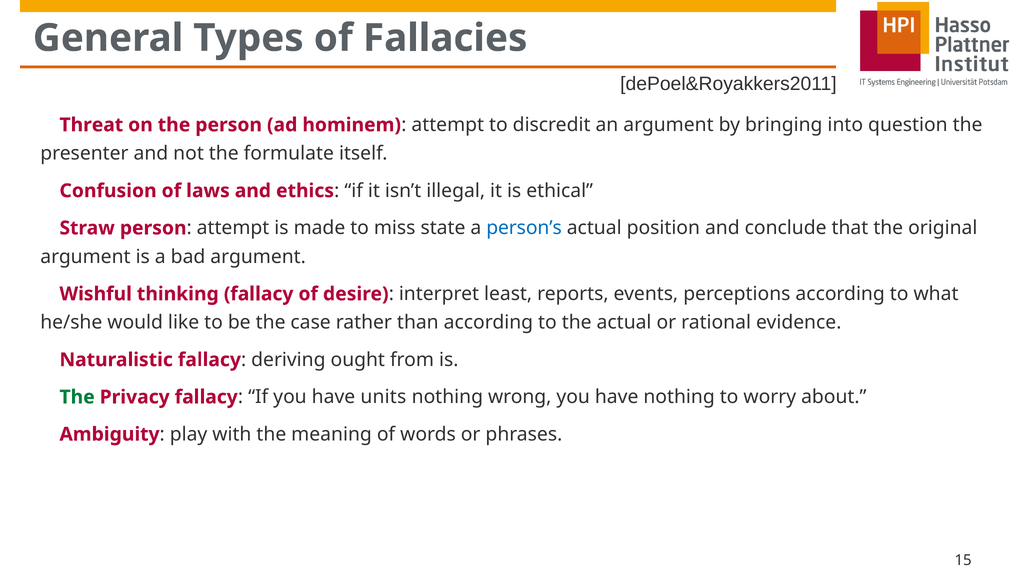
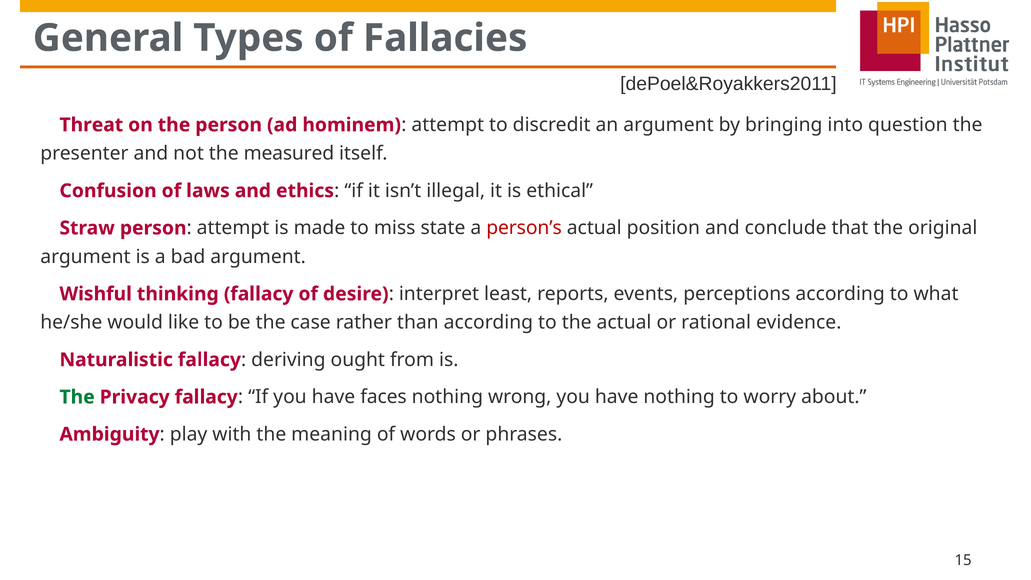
formulate: formulate -> measured (289, 154)
person’s colour: blue -> red (524, 228)
units: units -> faces (384, 397)
